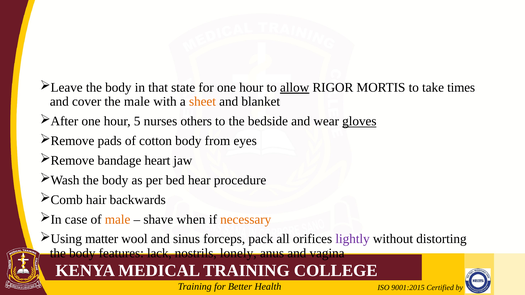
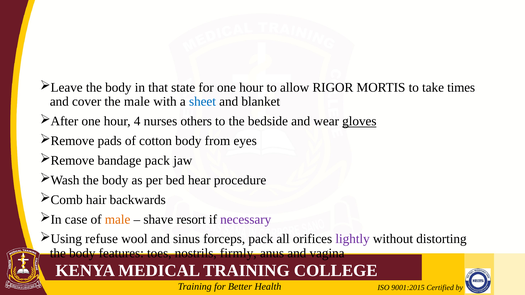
allow underline: present -> none (295, 88)
sheet colour: orange -> blue (202, 102)
5: 5 -> 4 (137, 121)
bandage heart: heart -> pack (157, 161)
when: when -> resort (191, 220)
necessary colour: orange -> purple (246, 220)
matter: matter -> refuse (102, 239)
lack: lack -> toes (159, 253)
lonely: lonely -> firmly (238, 253)
